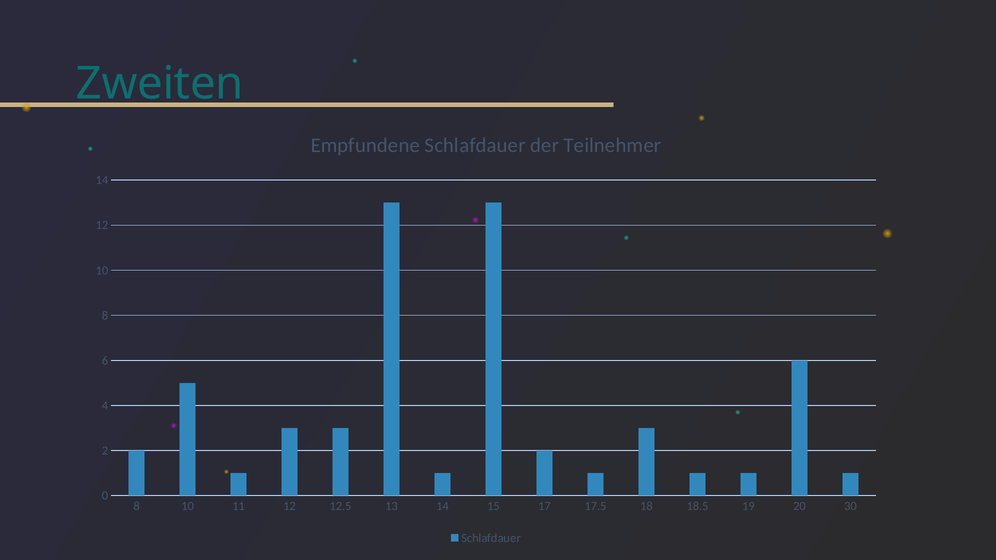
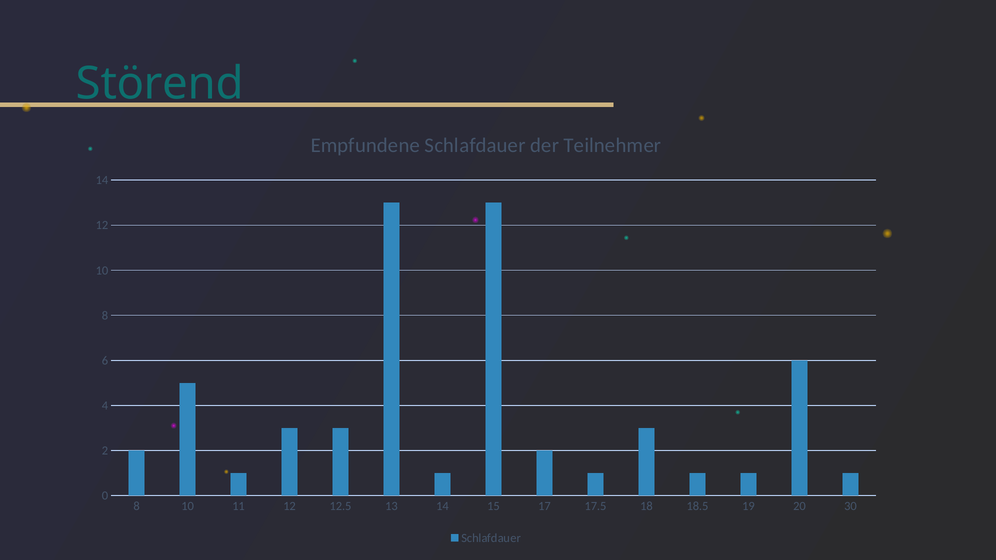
Zweiten: Zweiten -> Störend (160, 84)
